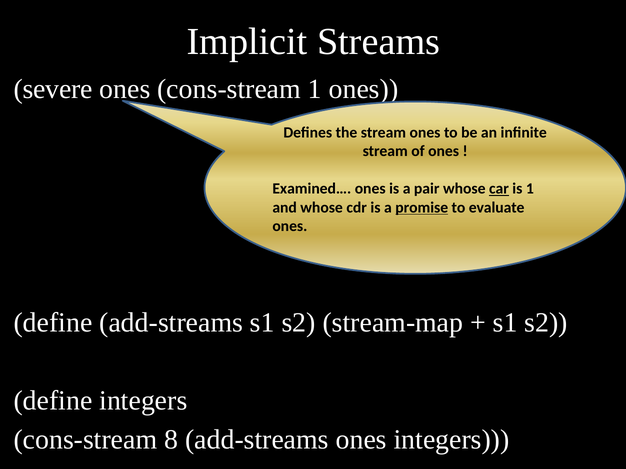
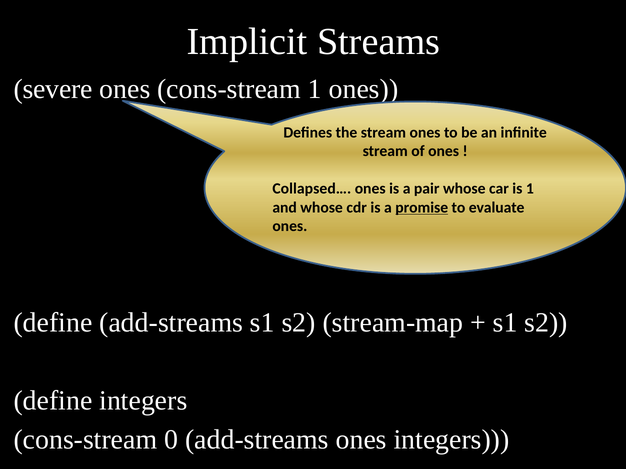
Examined…: Examined… -> Collapsed… (312, 189)
car underline: present -> none (499, 189)
8: 8 -> 0 (171, 440)
